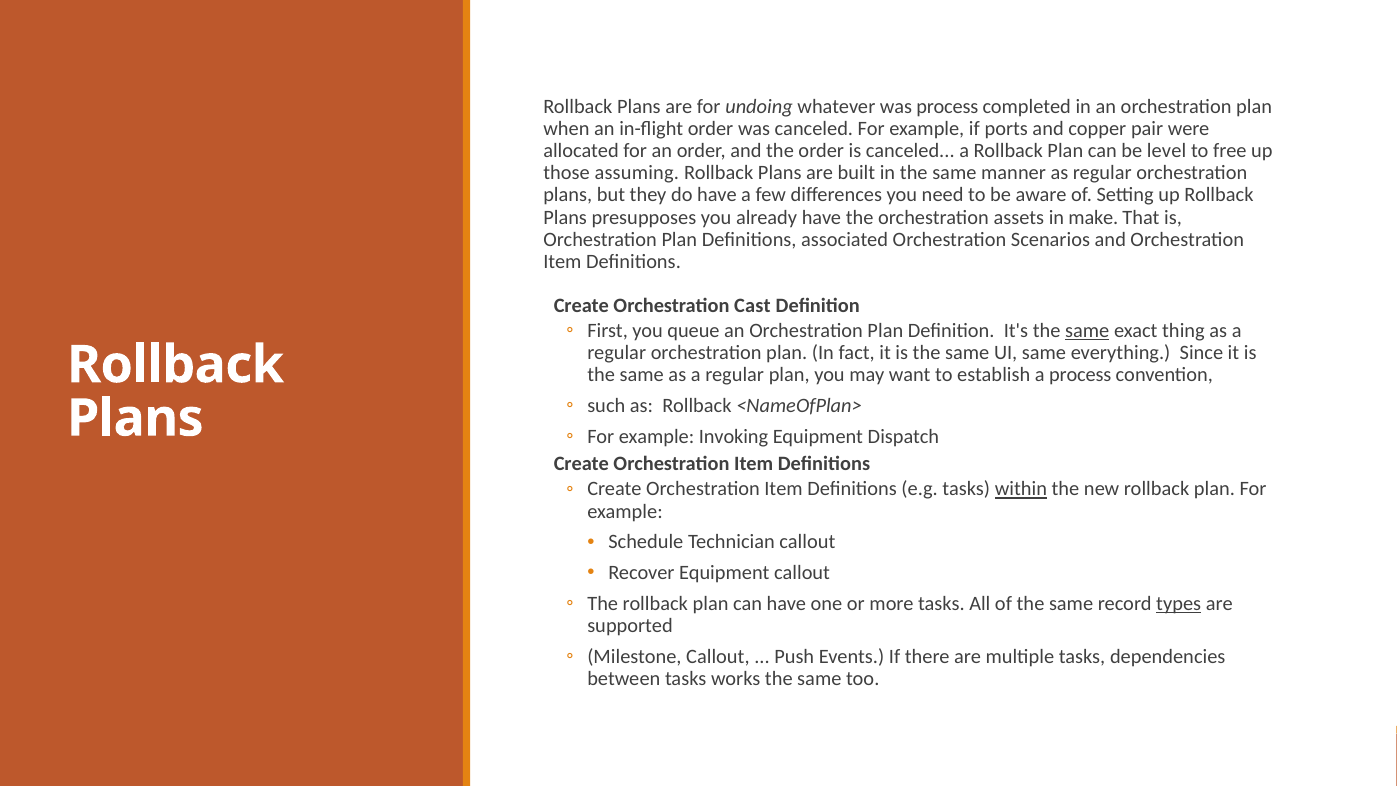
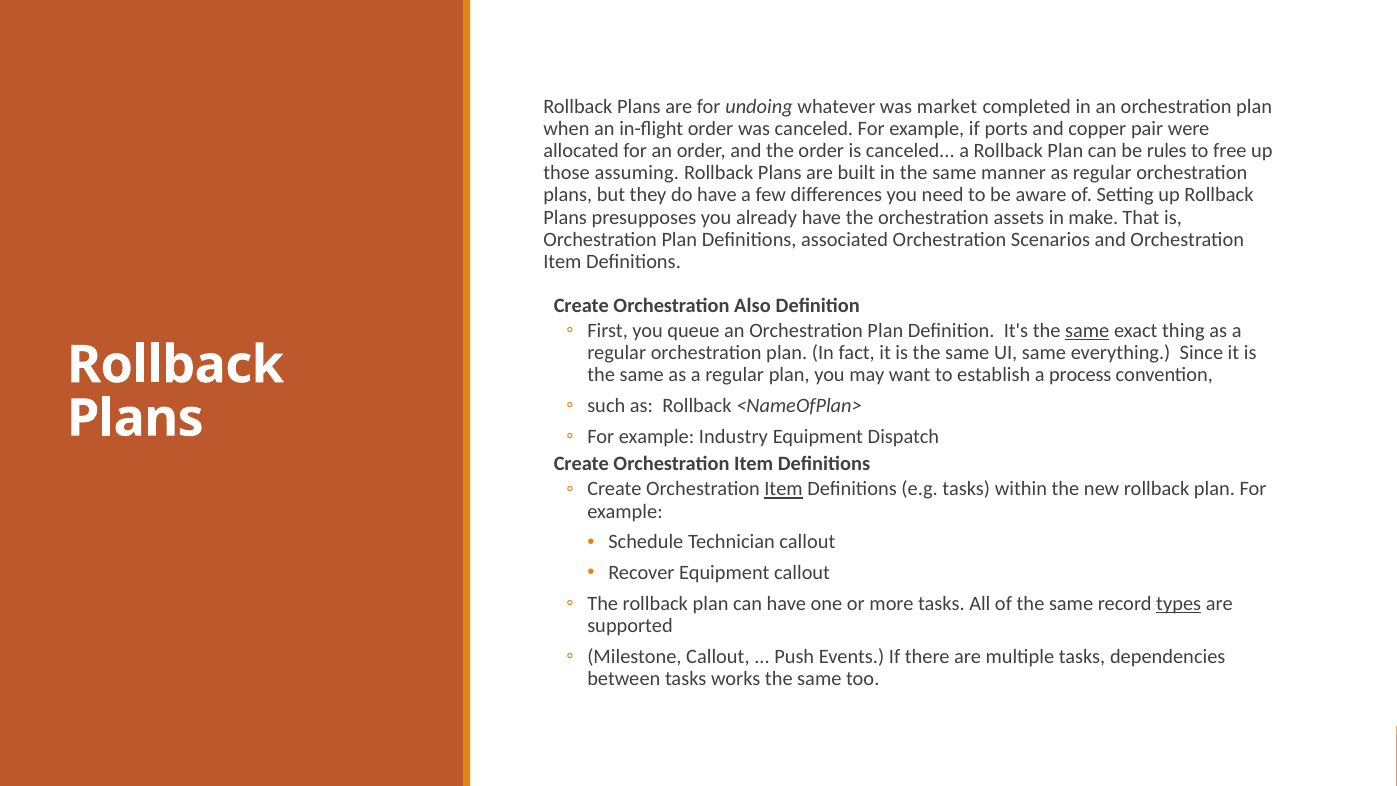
was process: process -> market (947, 107)
level: level -> rules (1167, 151)
Cast: Cast -> Also (753, 305)
Invoking: Invoking -> Industry (733, 436)
Item underline: none -> present (784, 489)
within underline: present -> none (1021, 489)
